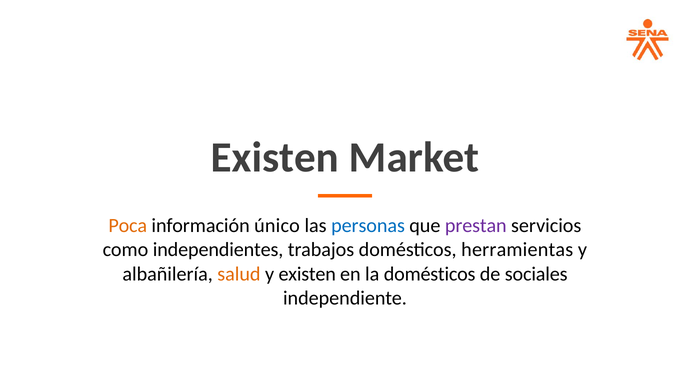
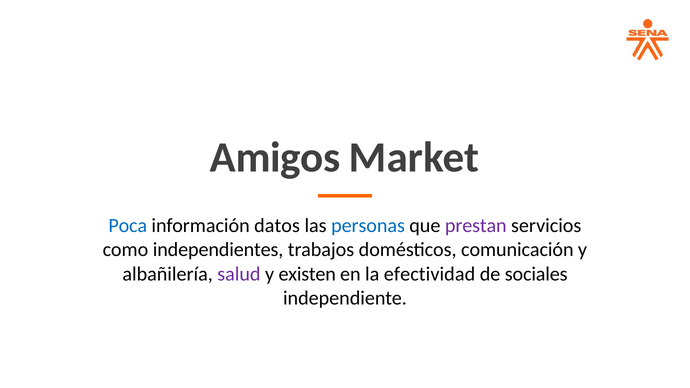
Existen: Existen -> Amigos (275, 158)
Poca colour: orange -> blue (128, 226)
único: único -> datos (277, 226)
herramientas: herramientas -> comunicación (517, 250)
salud colour: orange -> purple (239, 274)
la domésticos: domésticos -> efectividad (430, 274)
